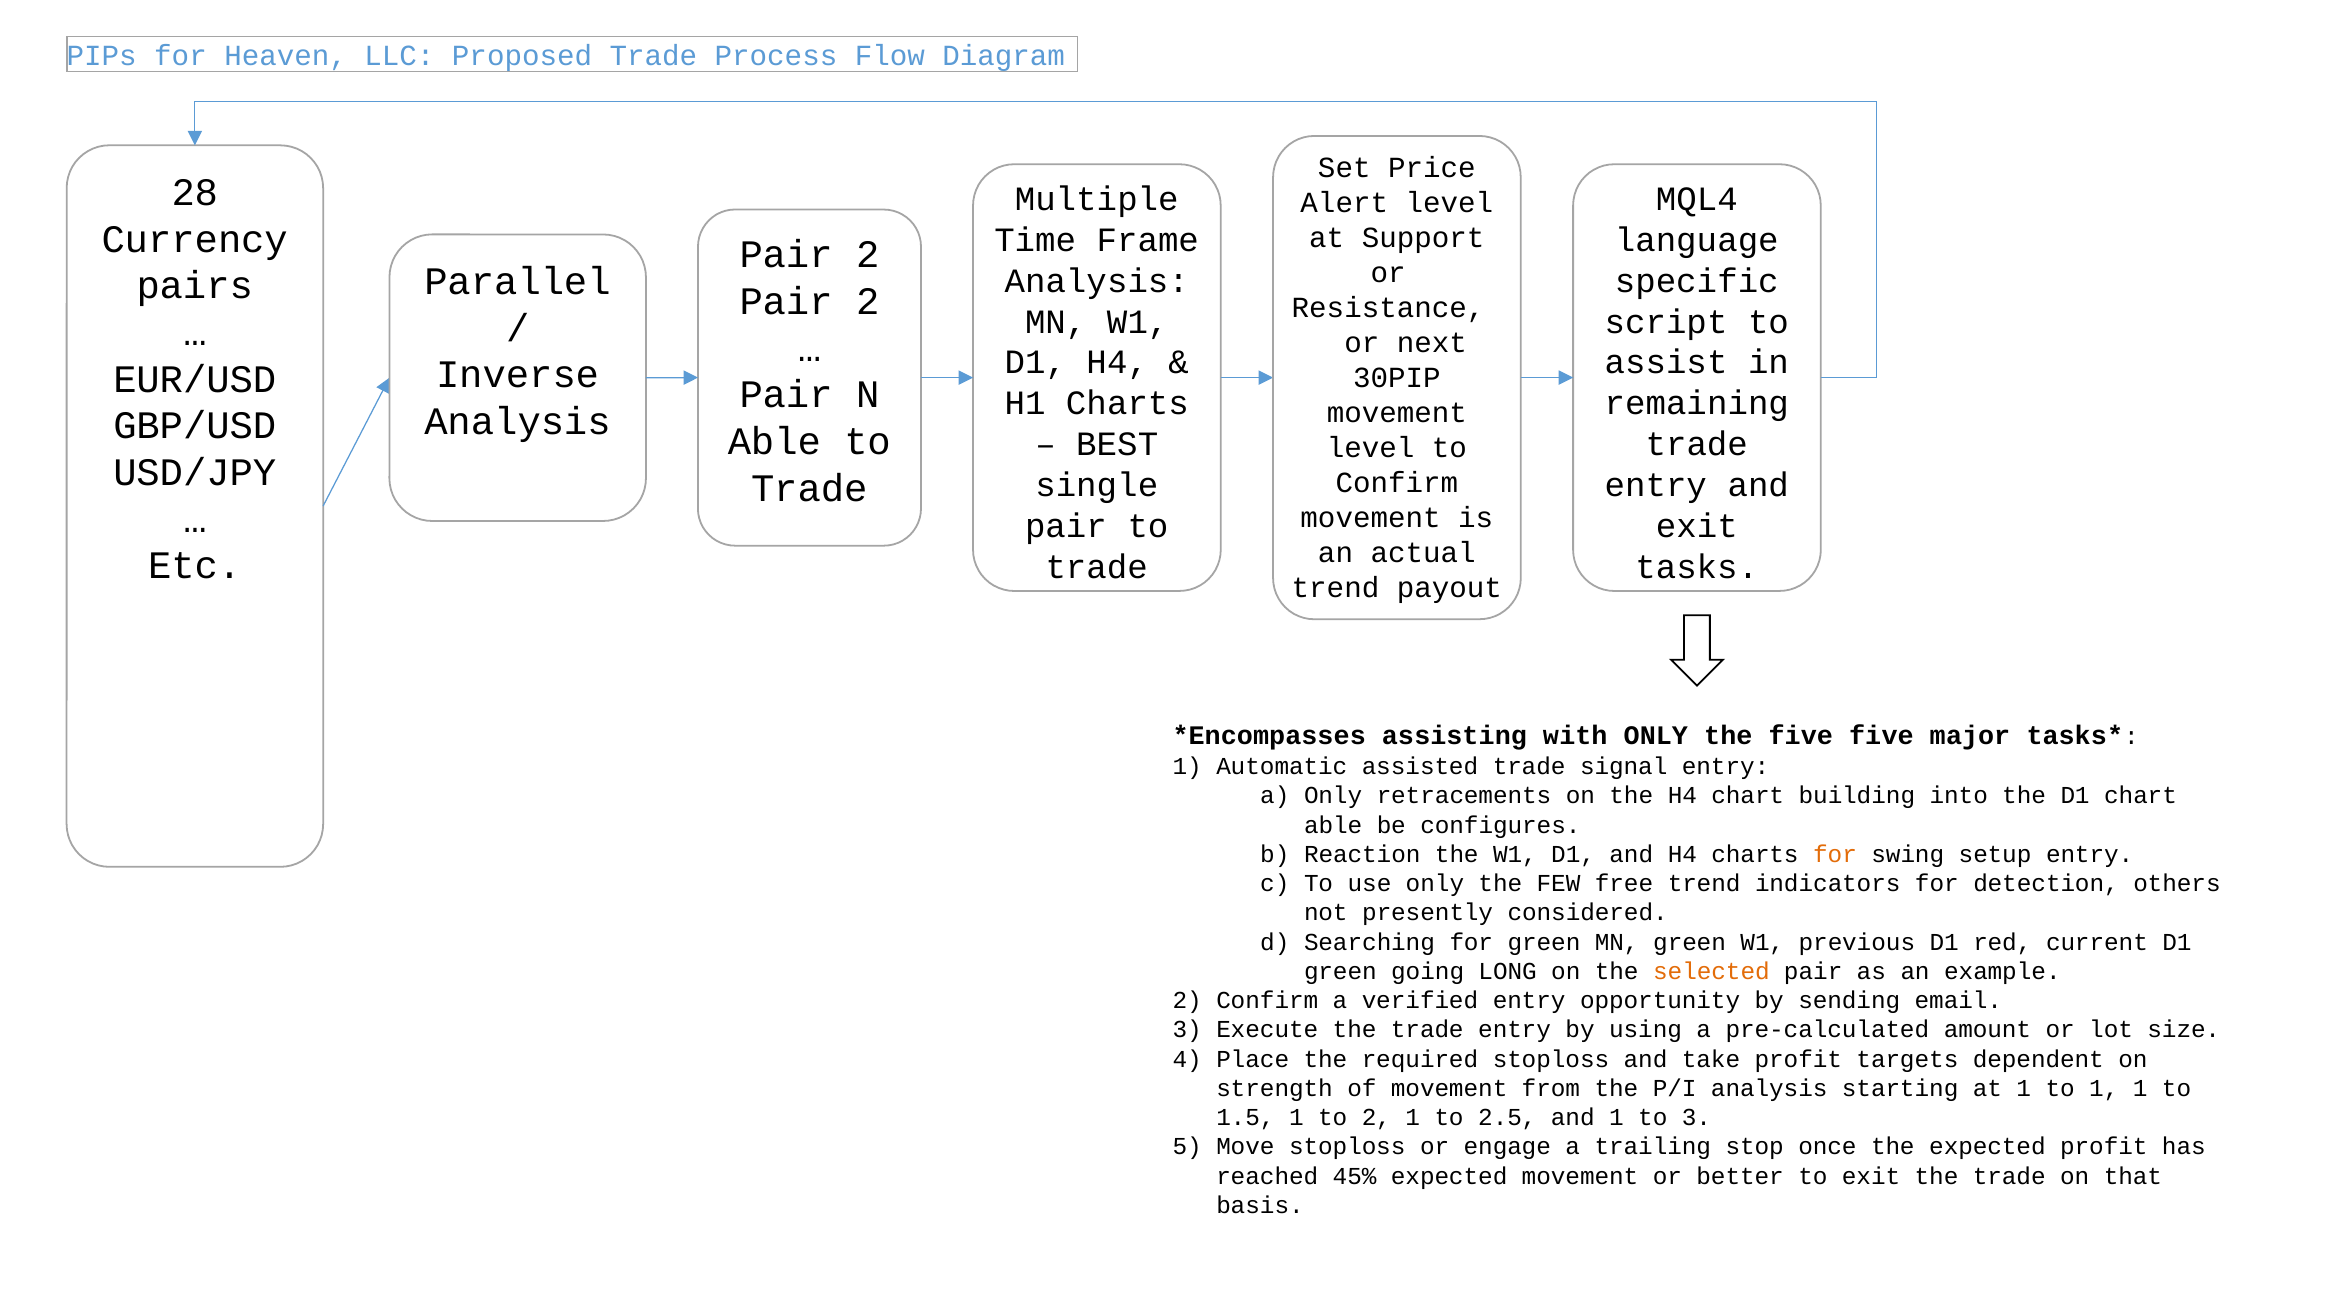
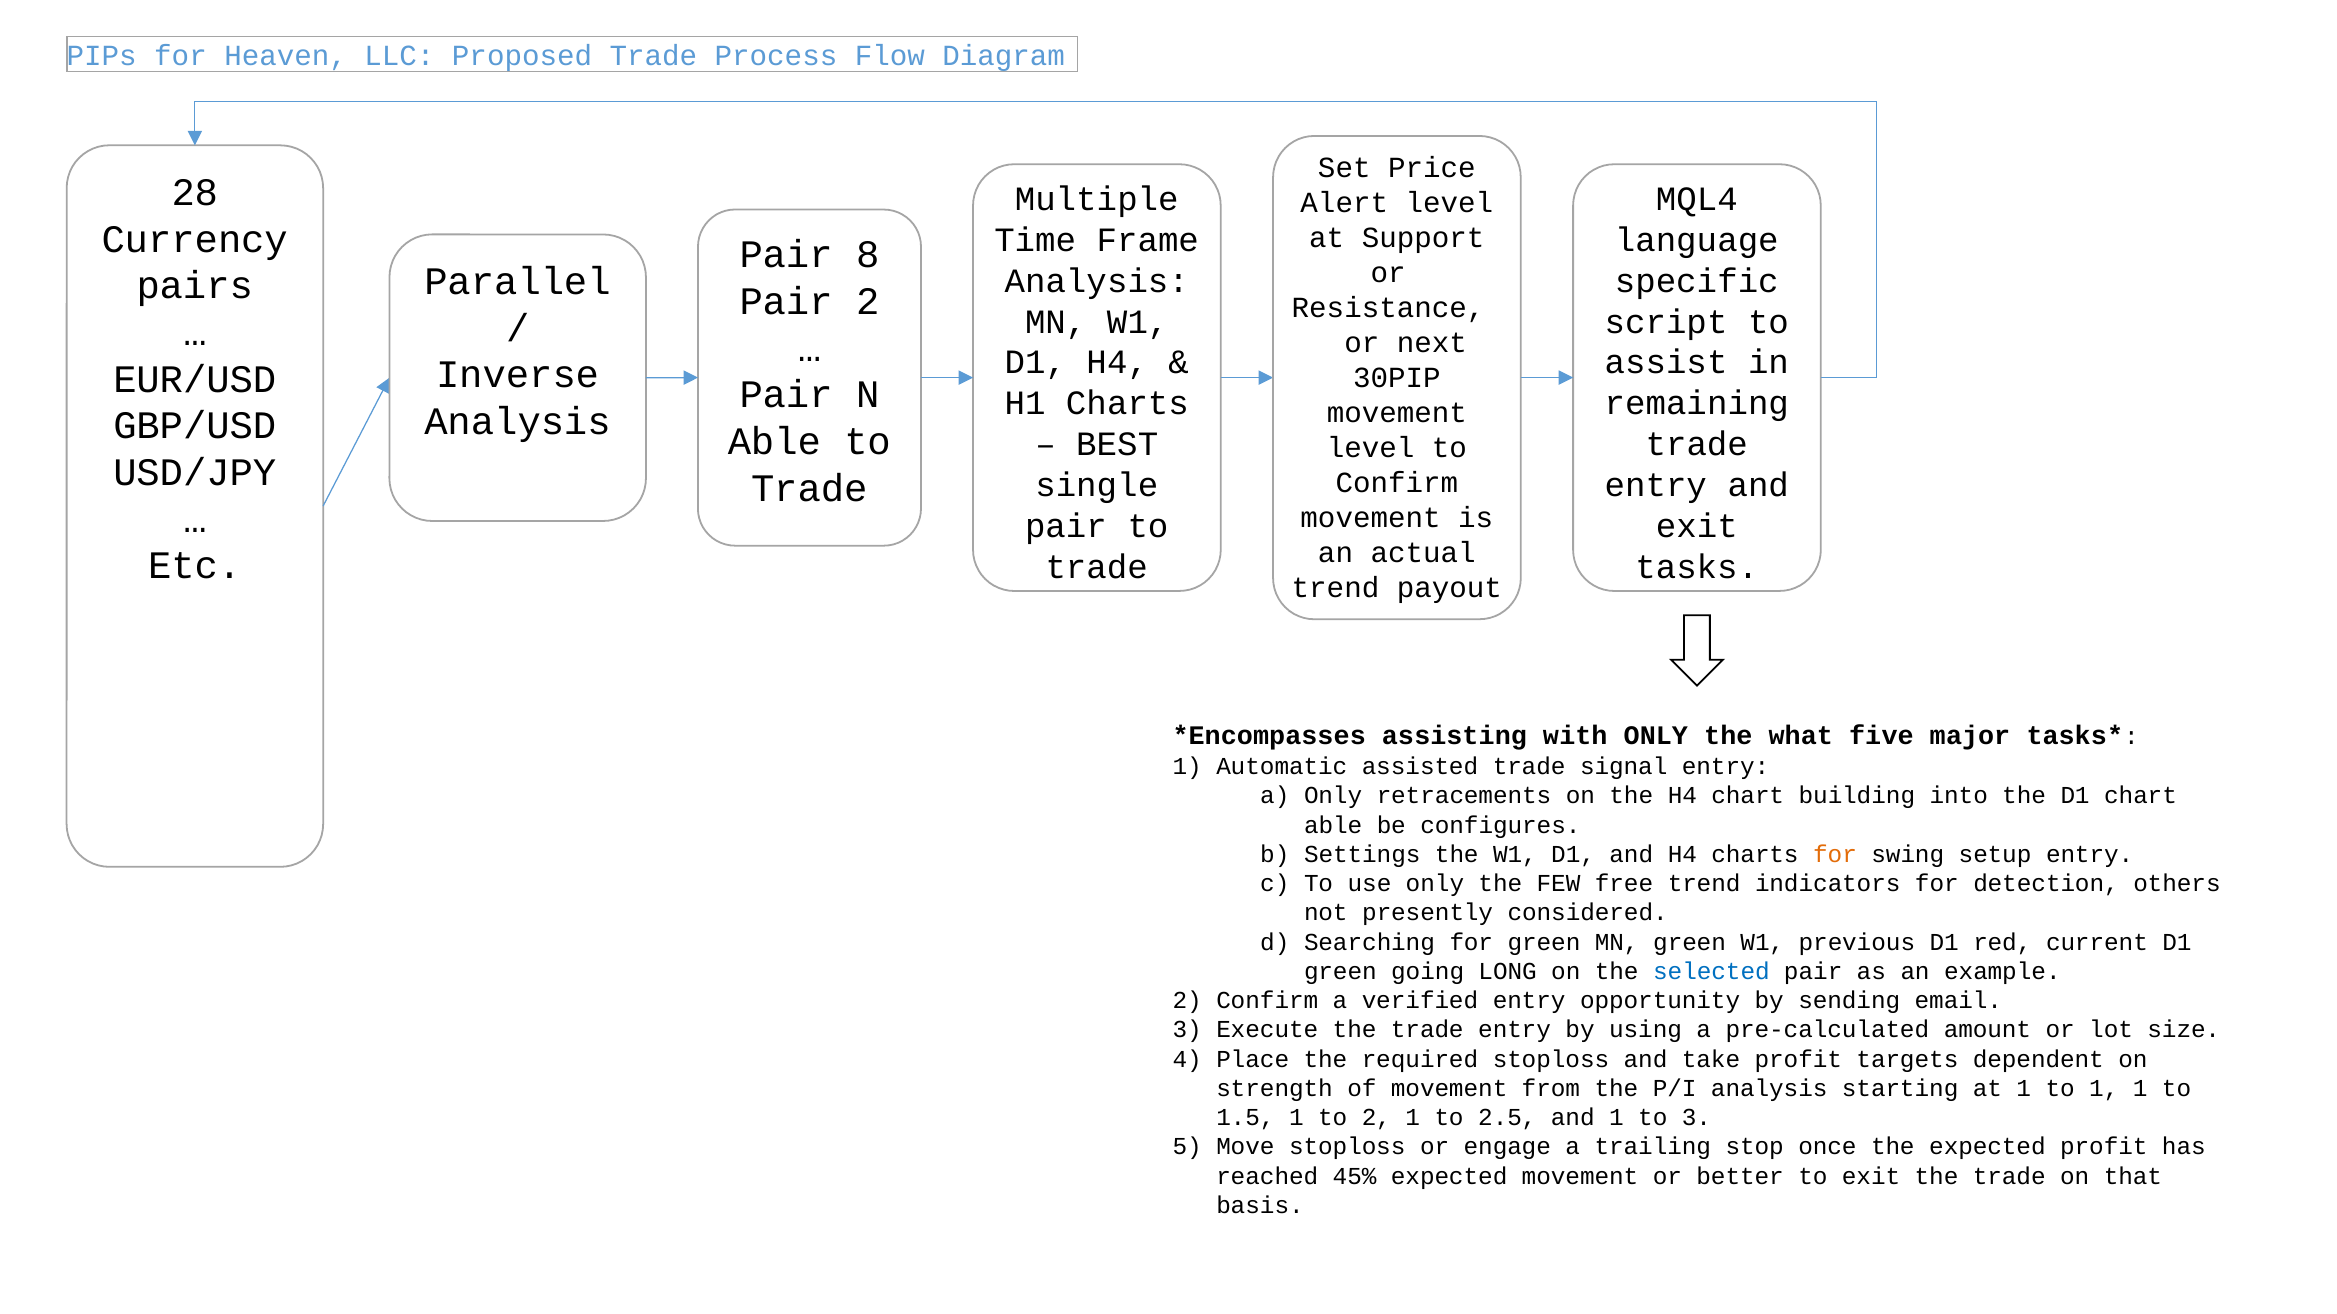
2: 2 -> 8 (868, 255)
the five: five -> what (1801, 736)
Reaction: Reaction -> Settings (1362, 855)
selected colour: orange -> blue (1711, 972)
